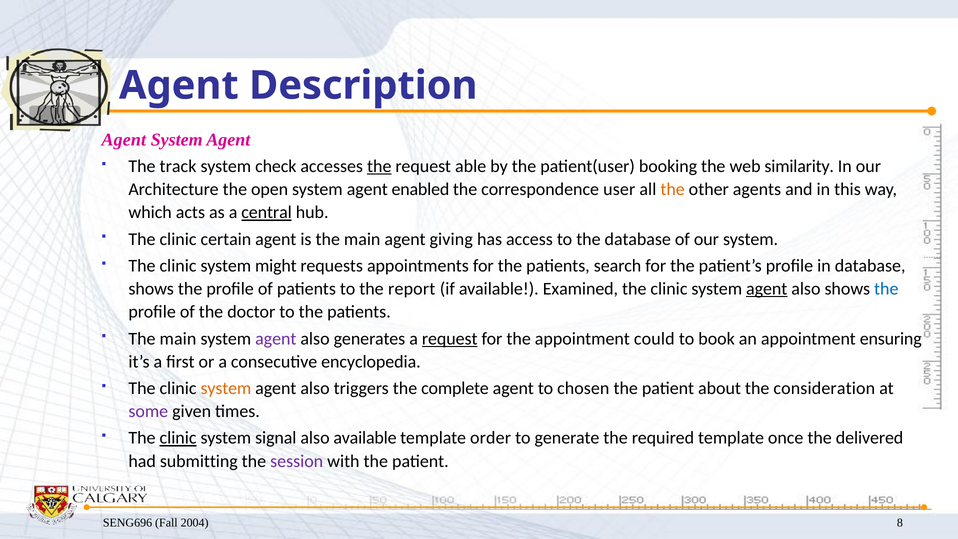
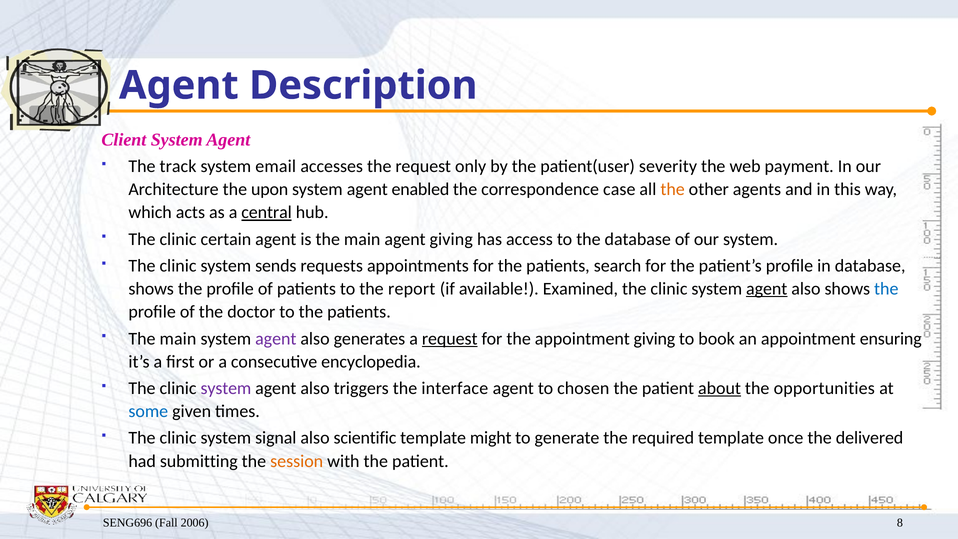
Agent: Agent -> Client (124, 140)
check: check -> email (276, 166)
the underline: present -> none (379, 166)
able: able -> only (471, 166)
booking: booking -> severity (668, 166)
similarity: similarity -> payment (799, 166)
open: open -> upon (270, 189)
user: user -> case (619, 189)
might: might -> sends (276, 266)
appointment could: could -> giving (654, 339)
system colour: orange -> purple (226, 388)
complete: complete -> interface (455, 388)
about underline: none -> present (720, 388)
consideration: consideration -> opportunities (824, 388)
some colour: purple -> blue (148, 411)
clinic underline: present -> none (178, 438)
also available: available -> scientific (365, 438)
order: order -> might (491, 438)
session colour: purple -> orange (297, 461)
2004: 2004 -> 2006 (195, 523)
